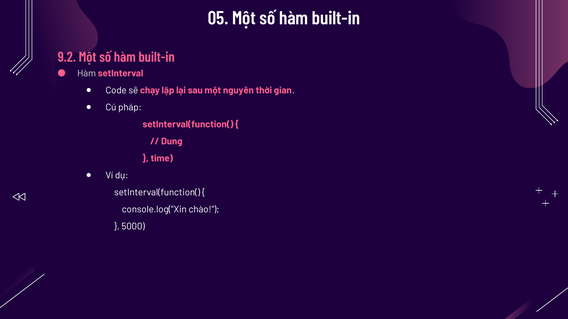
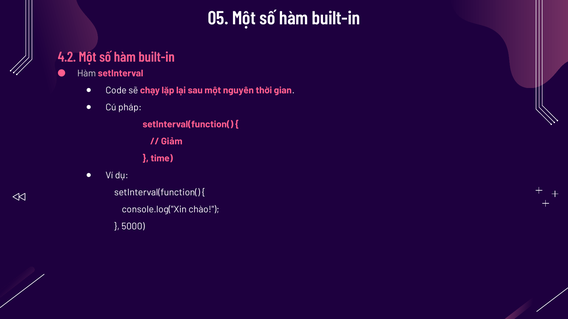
9.2: 9.2 -> 4.2 (67, 57)
Dung: Dung -> Giảm (172, 142)
